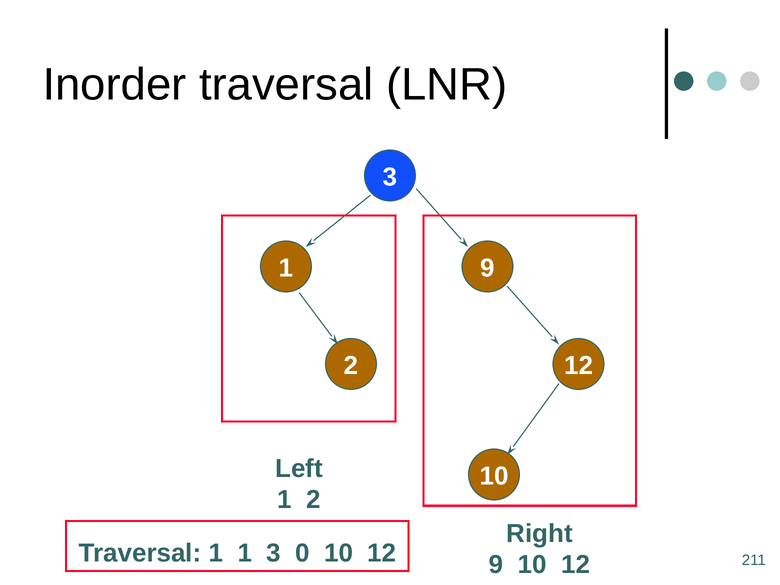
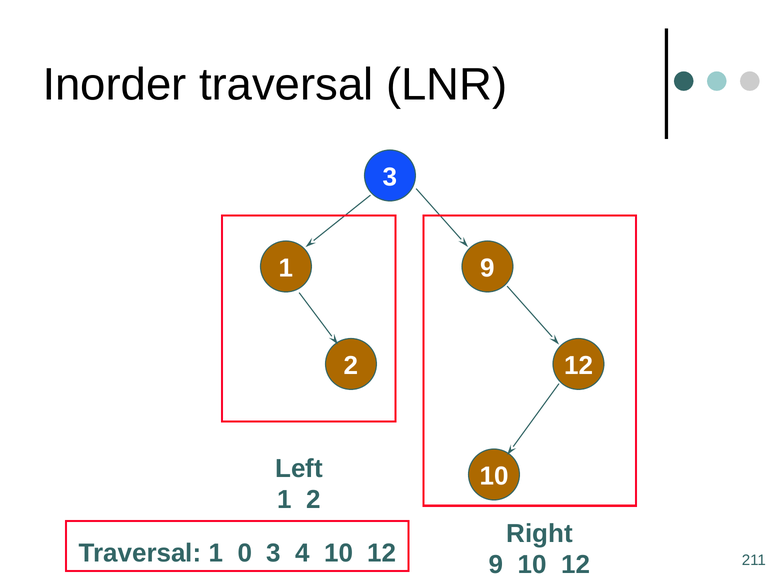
1 1: 1 -> 0 (245, 553)
0: 0 -> 4 (302, 553)
